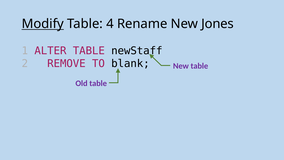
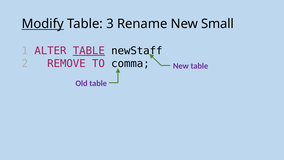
4: 4 -> 3 (110, 24)
Jones: Jones -> Small (218, 24)
TABLE underline: none -> present (89, 51)
blank: blank -> comma (131, 64)
